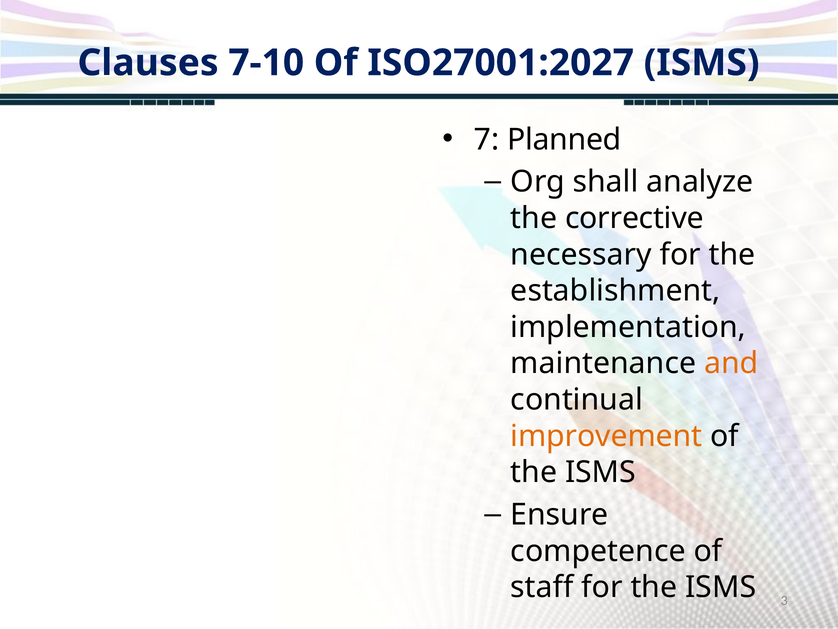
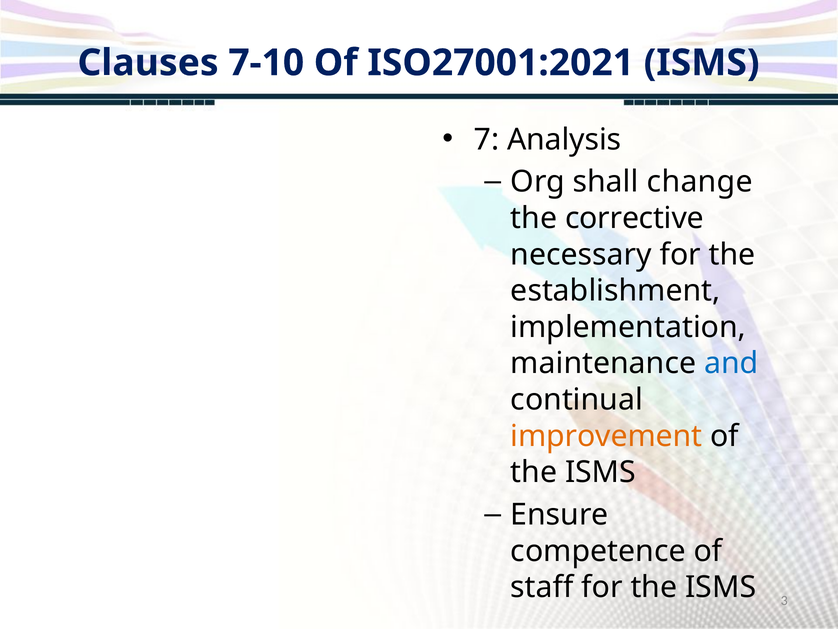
ISO27001:2027: ISO27001:2027 -> ISO27001:2021 (501, 63)
Planned: Planned -> Analysis (564, 139)
analyze: analyze -> change (700, 182)
and colour: orange -> blue (731, 363)
